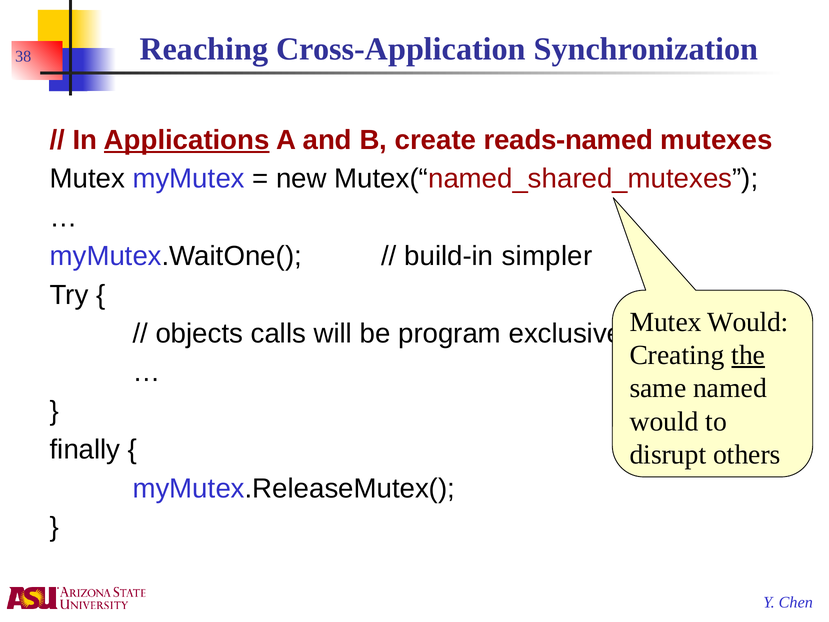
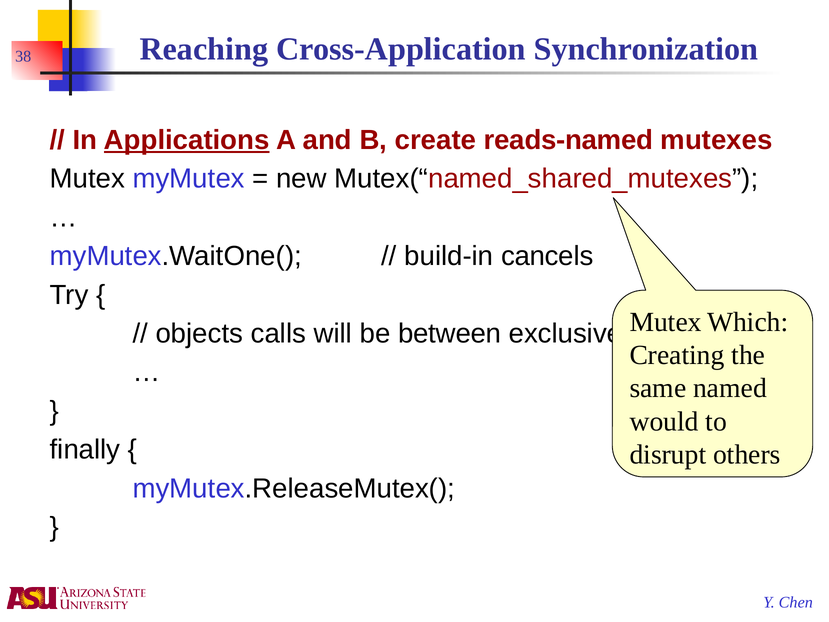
simpler: simpler -> cancels (547, 256)
Mutex Would: Would -> Which (748, 322)
program: program -> between (450, 333)
the underline: present -> none (748, 355)
